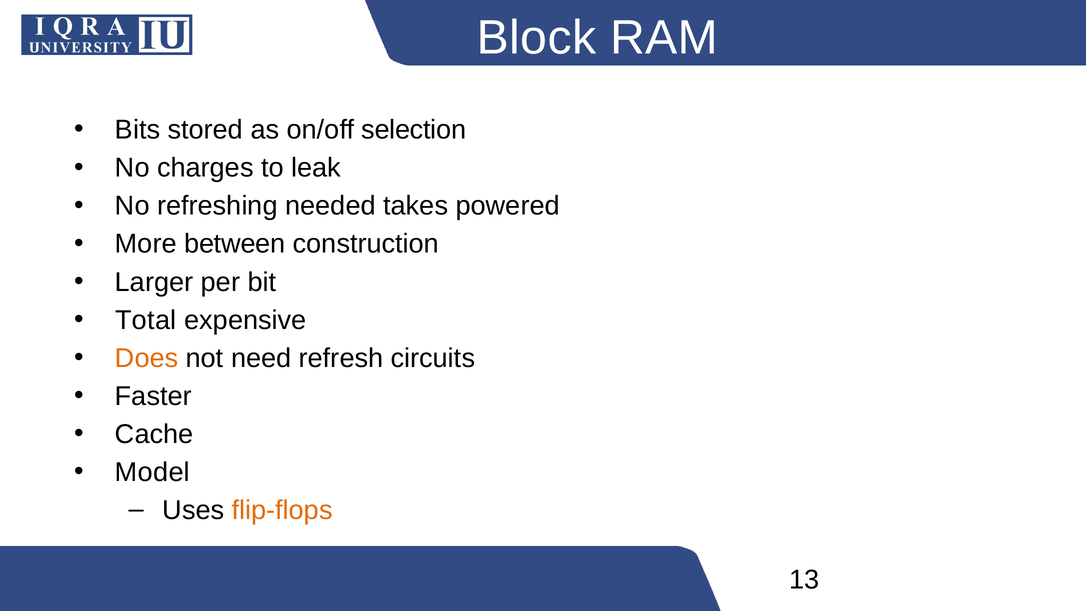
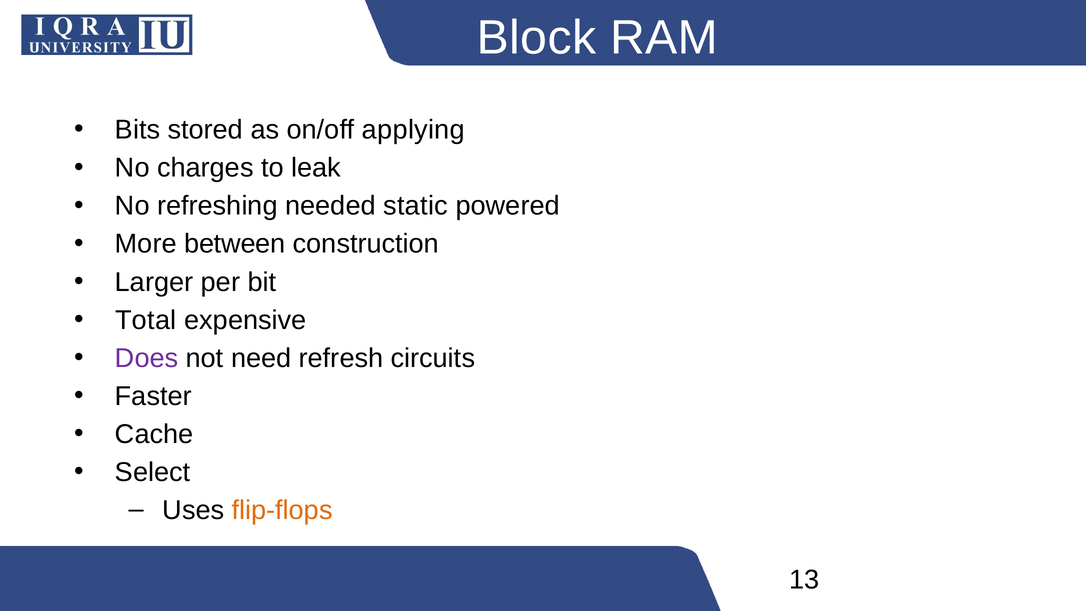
selection: selection -> applying (413, 130)
takes: takes -> static (416, 206)
Does colour: orange -> purple (147, 358)
Model: Model -> Select (153, 472)
